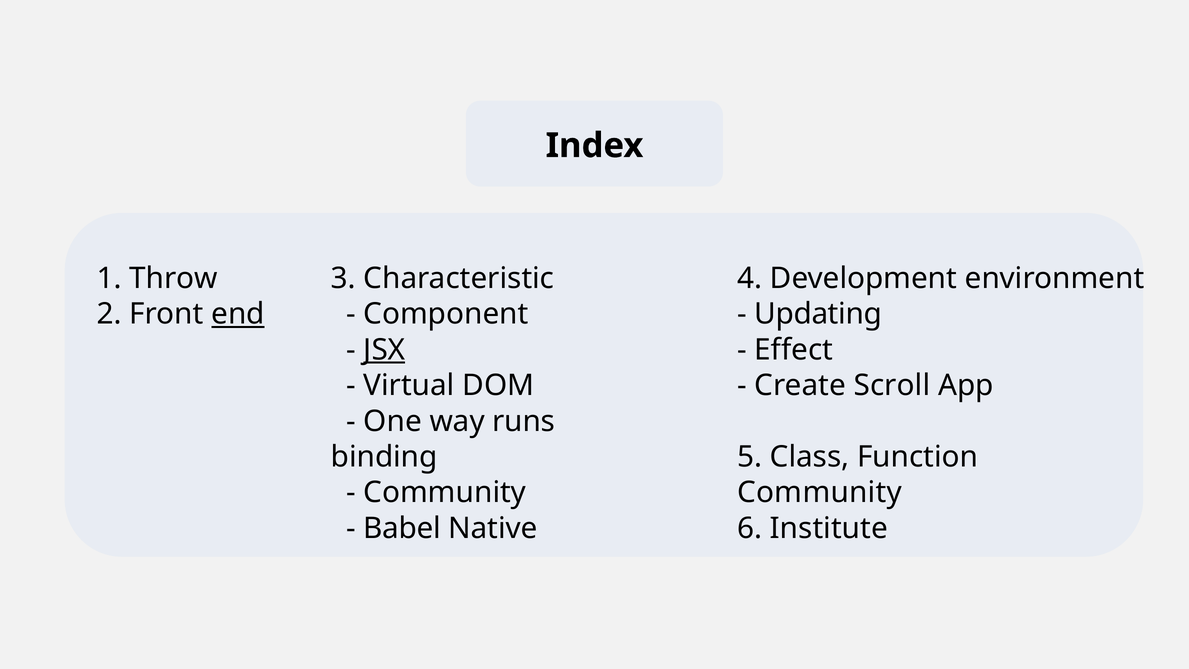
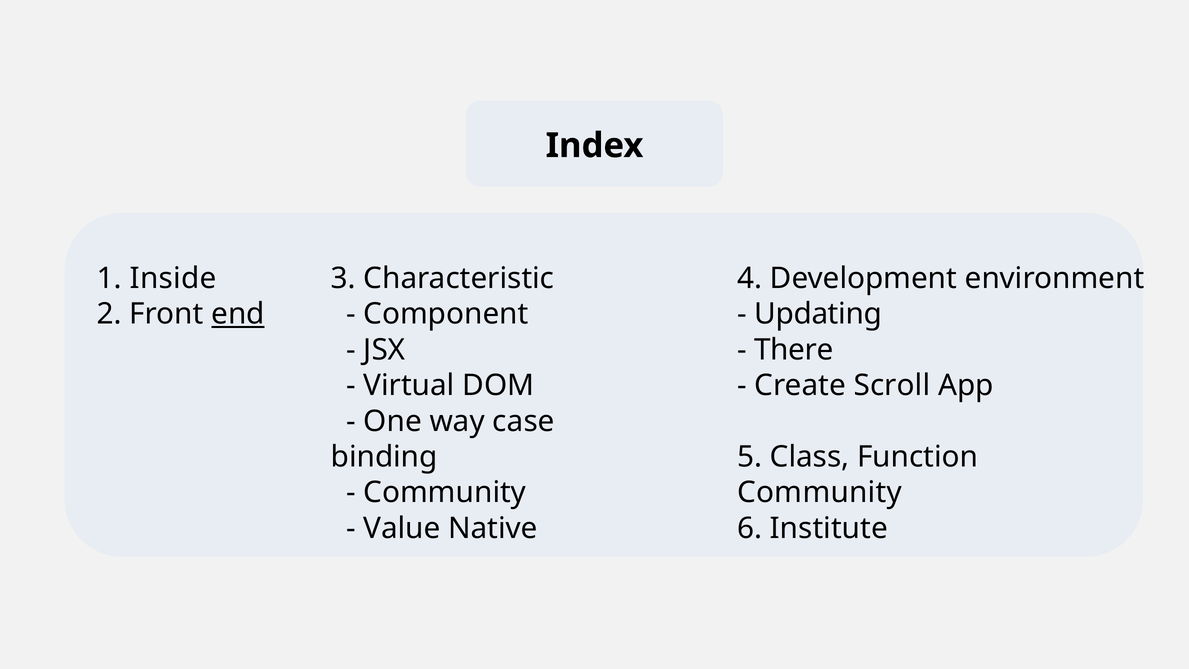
Throw: Throw -> Inside (173, 278)
JSX underline: present -> none (384, 350)
Effect: Effect -> There (794, 350)
runs: runs -> case (524, 421)
Babel: Babel -> Value (402, 528)
